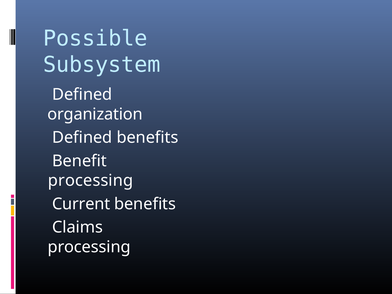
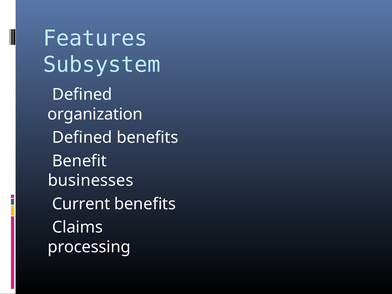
Possible: Possible -> Features (95, 39)
processing: processing -> businesses (91, 181)
